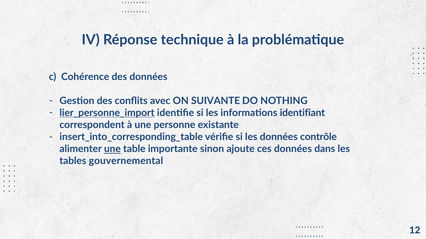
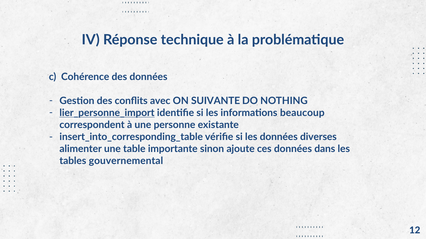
identifiant: identifiant -> beaucoup (302, 113)
contrôle: contrôle -> diverses (318, 137)
une underline: present -> none (112, 149)
